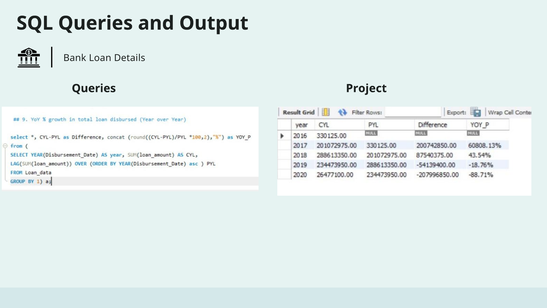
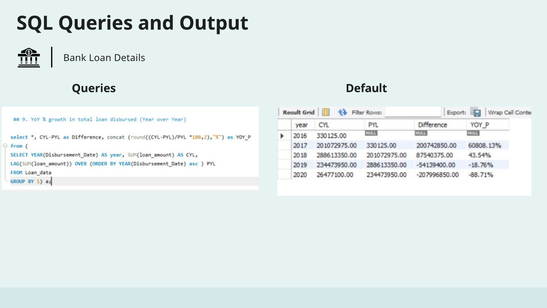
Project: Project -> Default (366, 88)
